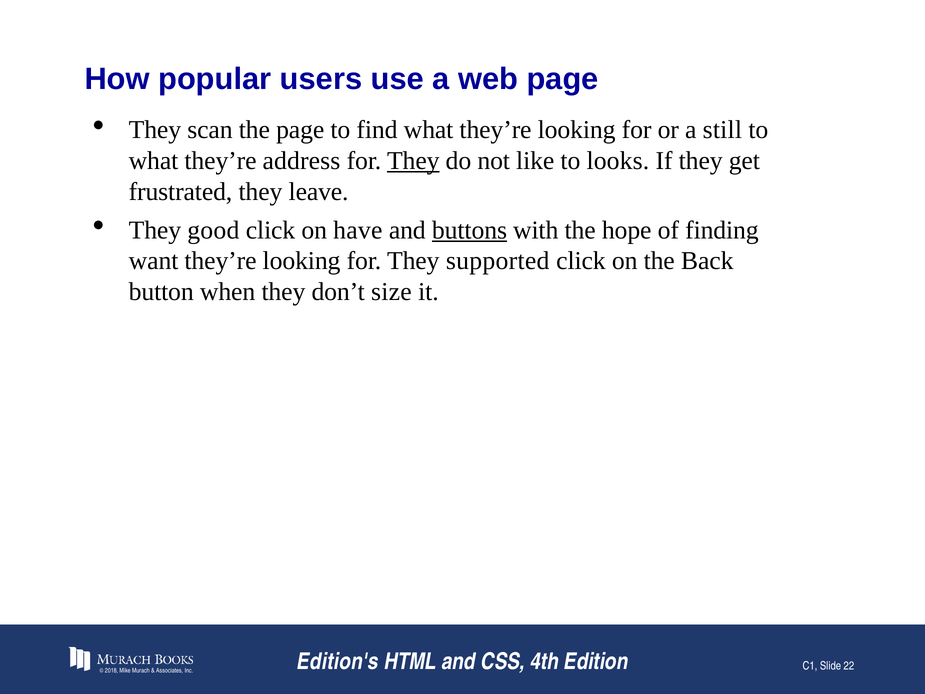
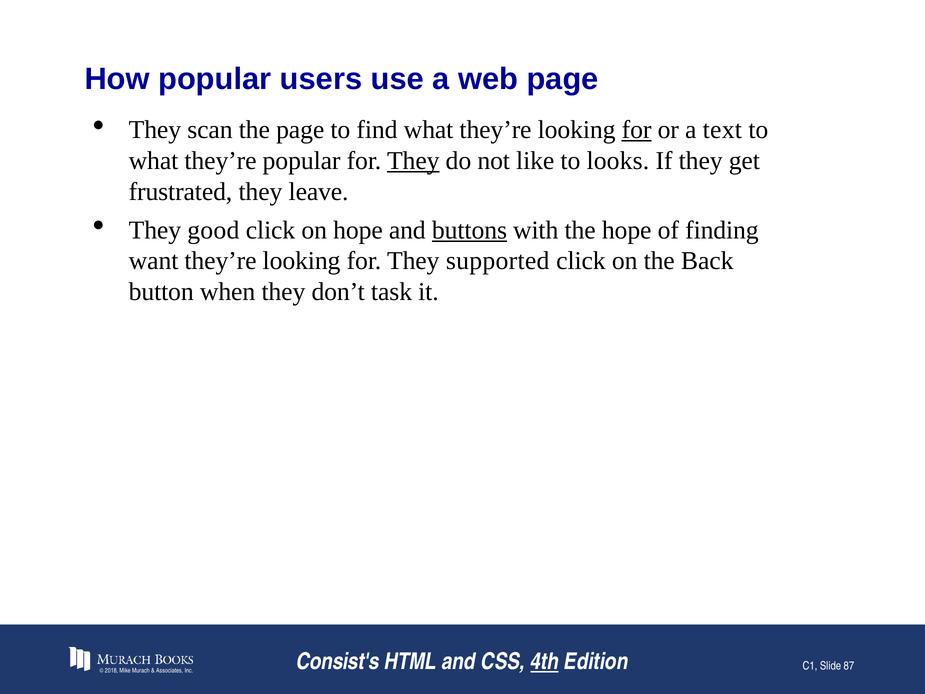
for underline: none -> present (637, 130)
still: still -> text (722, 130)
they’re address: address -> popular (302, 161)
on have: have -> hope (358, 230)
size: size -> task (392, 292)
Edition's: Edition's -> Consist's (338, 661)
4th underline: none -> present (544, 661)
22: 22 -> 87 (849, 666)
